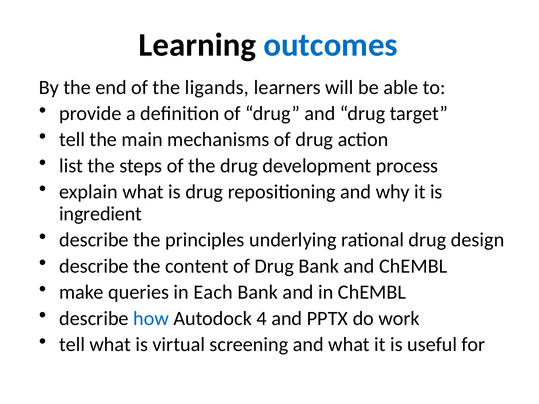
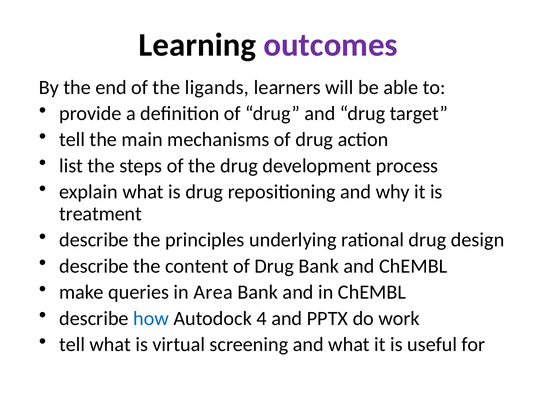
outcomes colour: blue -> purple (331, 45)
ingredient: ingredient -> treatment (101, 214)
Each: Each -> Area (213, 292)
